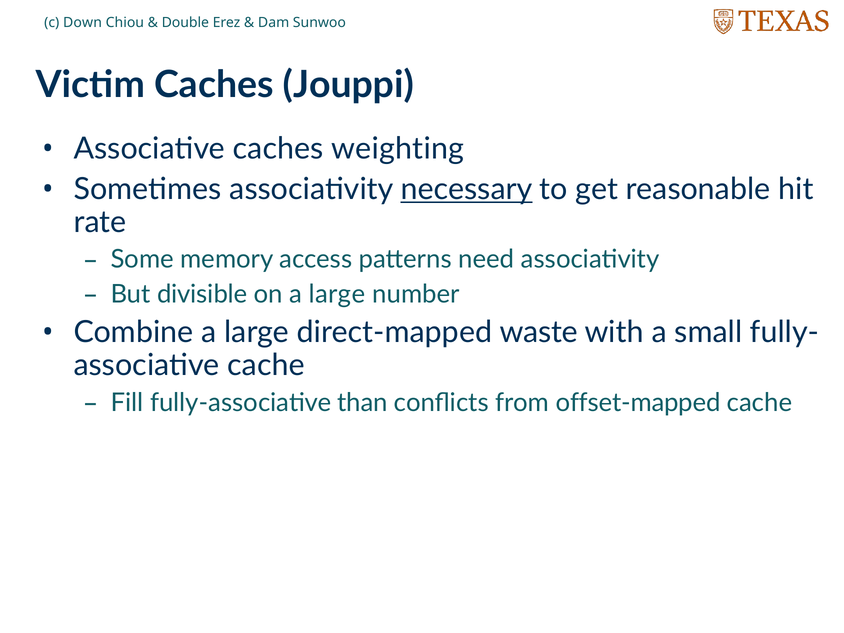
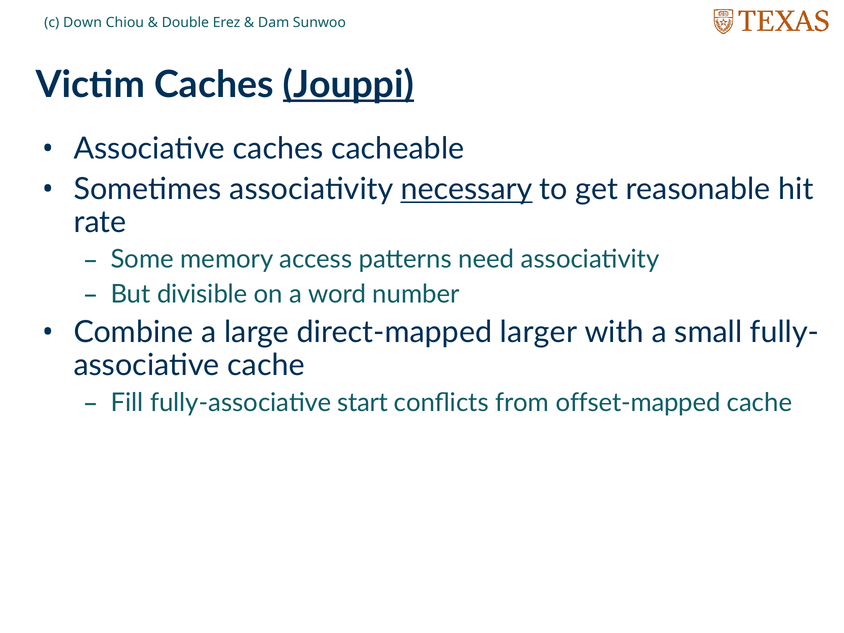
Jouppi underline: none -> present (348, 85)
weighting: weighting -> cacheable (398, 149)
on a large: large -> word (337, 294)
waste: waste -> larger (539, 332)
than: than -> start (363, 403)
